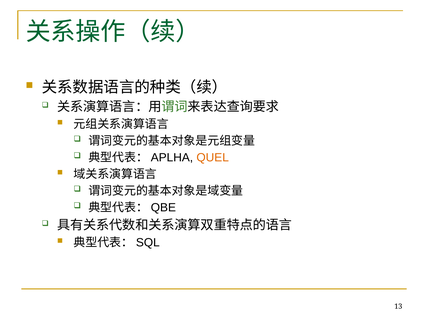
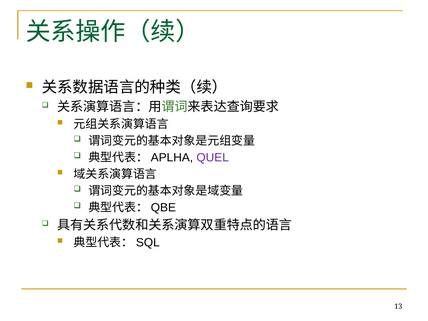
QUEL colour: orange -> purple (213, 158)
